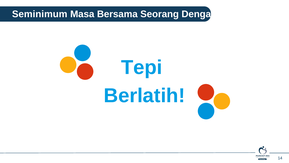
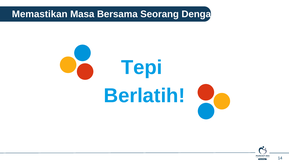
Seminimum: Seminimum -> Memastikan (40, 14)
